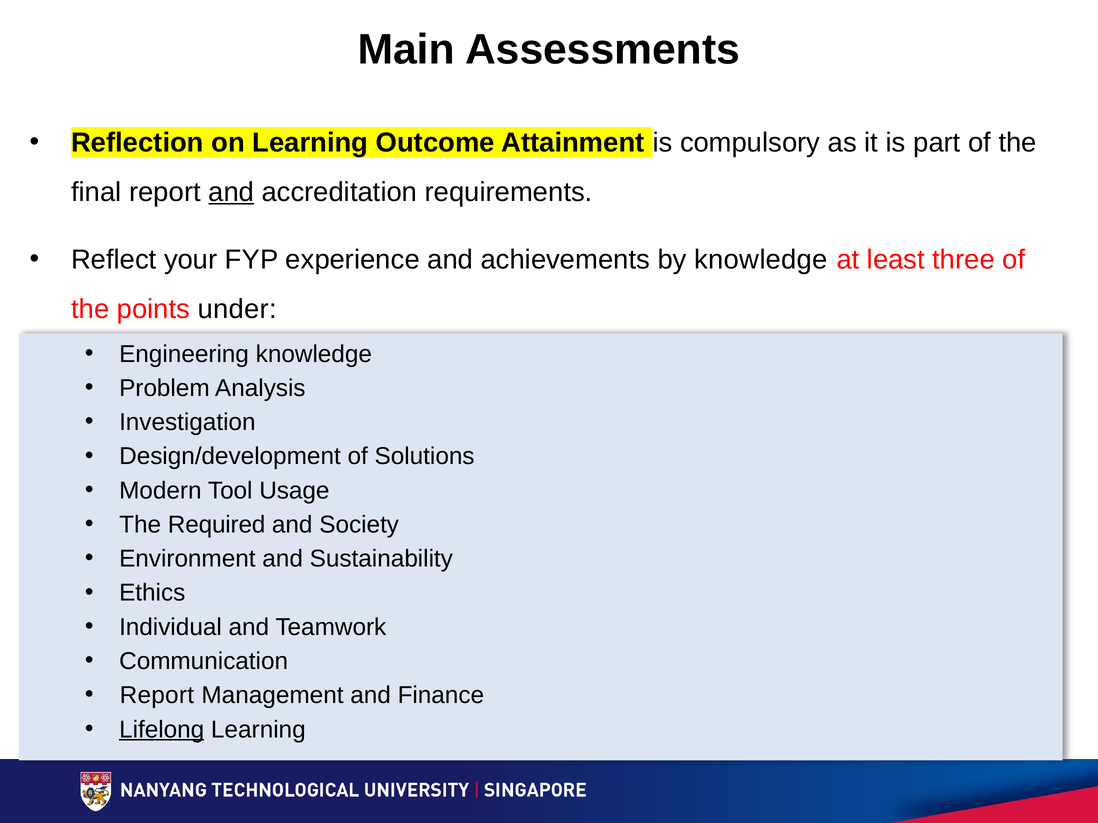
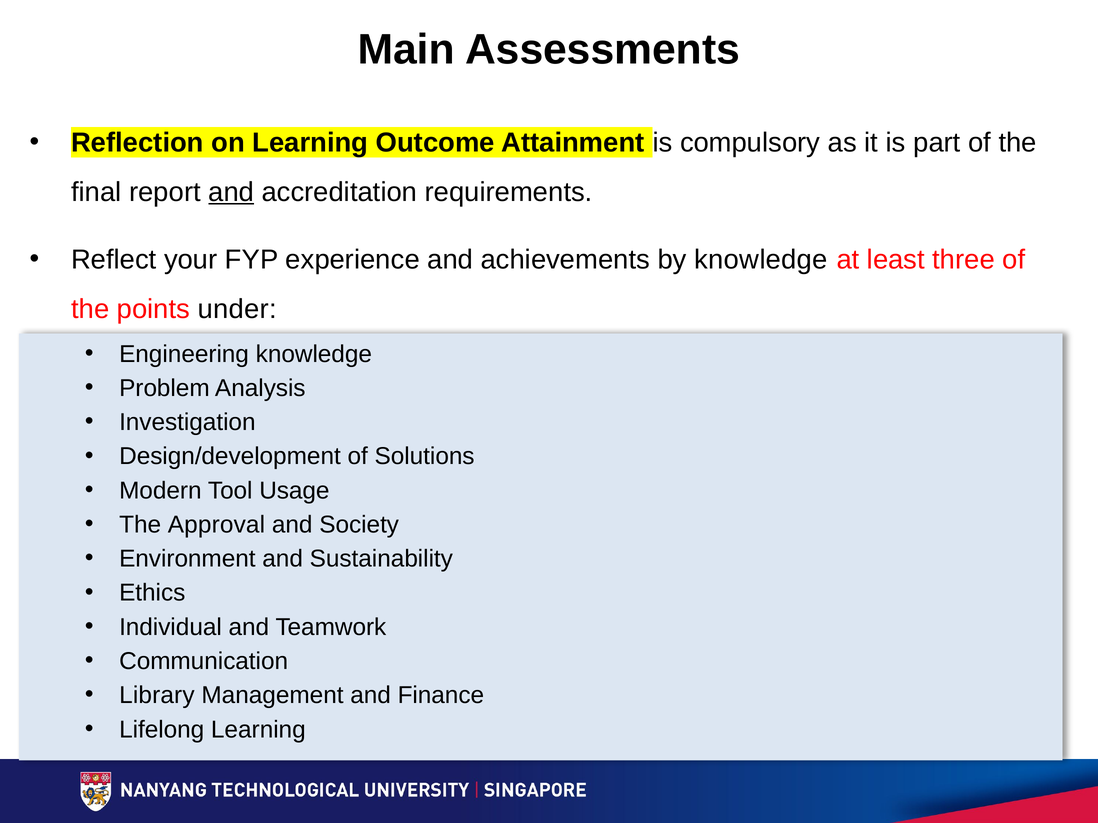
Required: Required -> Approval (216, 525)
Report: Report -> Library (157, 696)
Lifelong underline: present -> none (162, 730)
